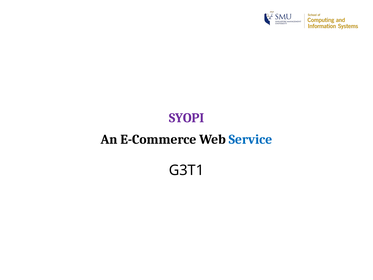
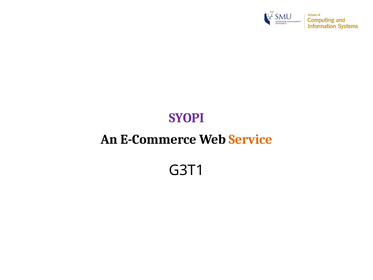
Service colour: blue -> orange (250, 139)
